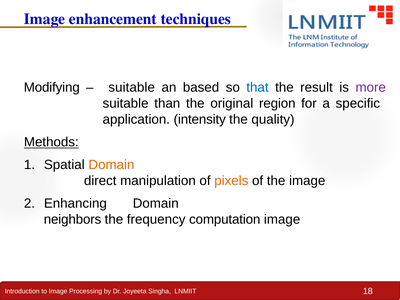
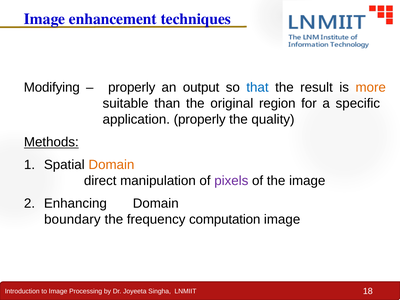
suitable: suitable -> properly (132, 88)
based: based -> output (201, 88)
more colour: purple -> orange (371, 88)
application intensity: intensity -> properly (200, 120)
pixels colour: orange -> purple (231, 181)
neighbors: neighbors -> boundary (72, 220)
